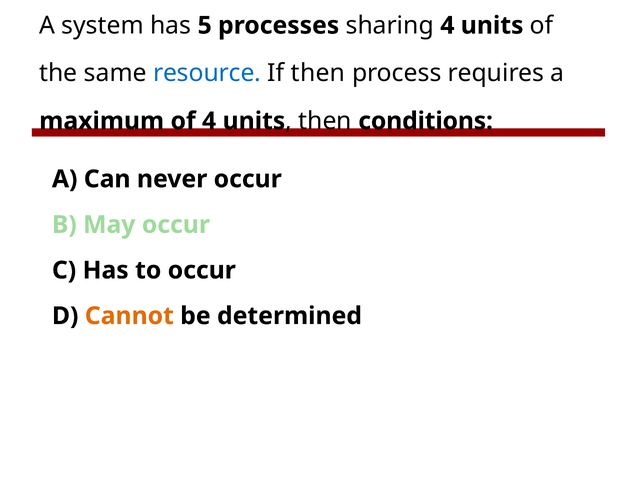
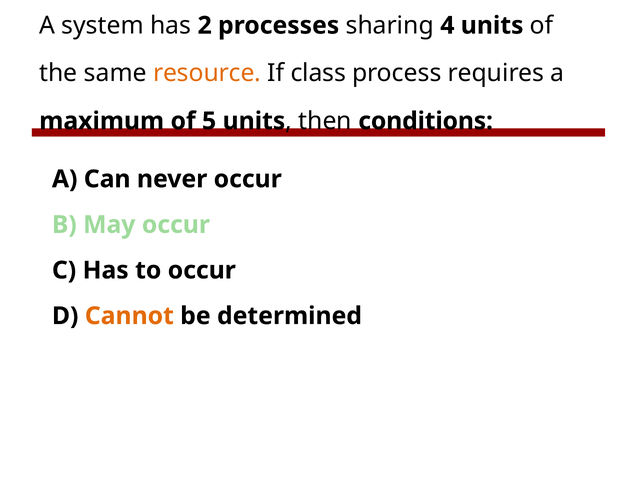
5: 5 -> 2 (205, 25)
resource colour: blue -> orange (207, 73)
If then: then -> class (318, 73)
of 4: 4 -> 5 (209, 121)
